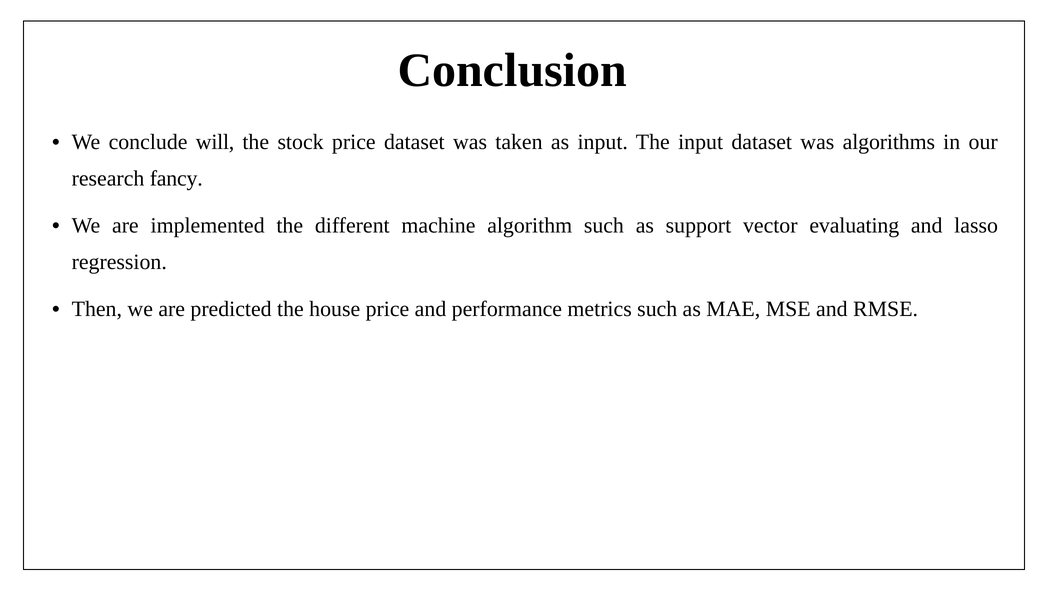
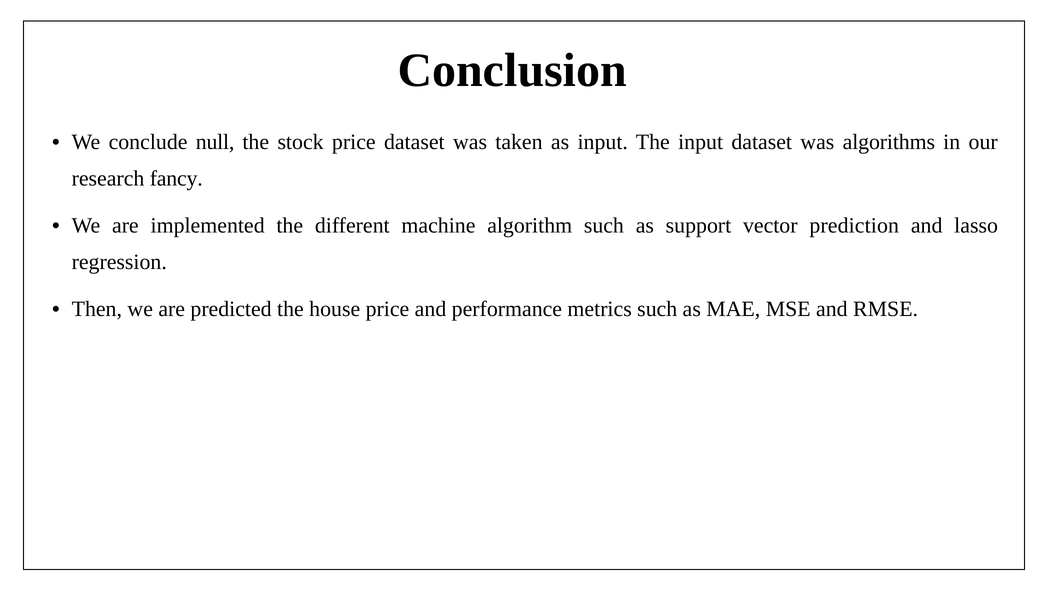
will: will -> null (215, 142)
evaluating: evaluating -> prediction (854, 226)
